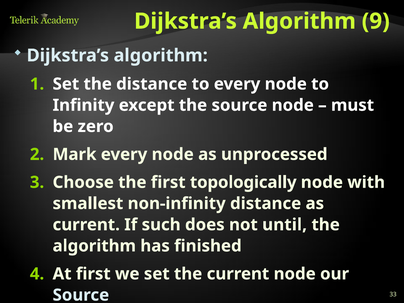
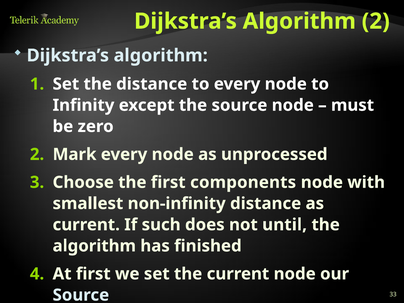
Algorithm 9: 9 -> 2 (376, 21)
topologically: topologically -> components (243, 182)
